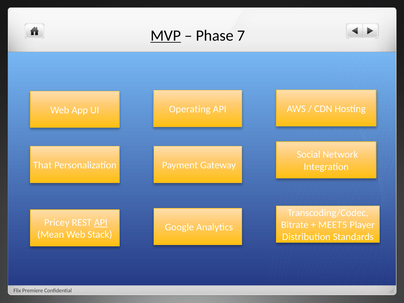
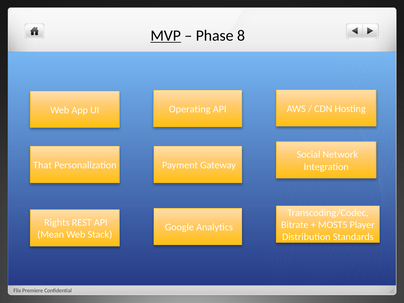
7: 7 -> 8 (241, 36)
Pricey: Pricey -> Rights (57, 223)
API underline: present -> none (101, 223)
MEET5: MEET5 -> MOST5 (333, 225)
